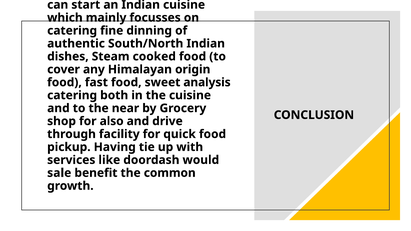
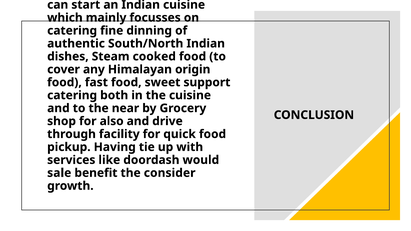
sweet analysis: analysis -> support (207, 82)
common: common -> consider (170, 173)
